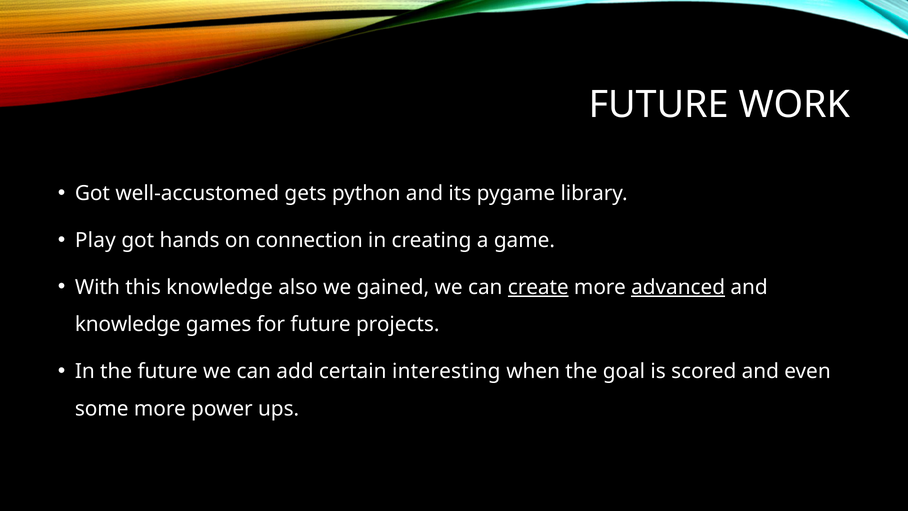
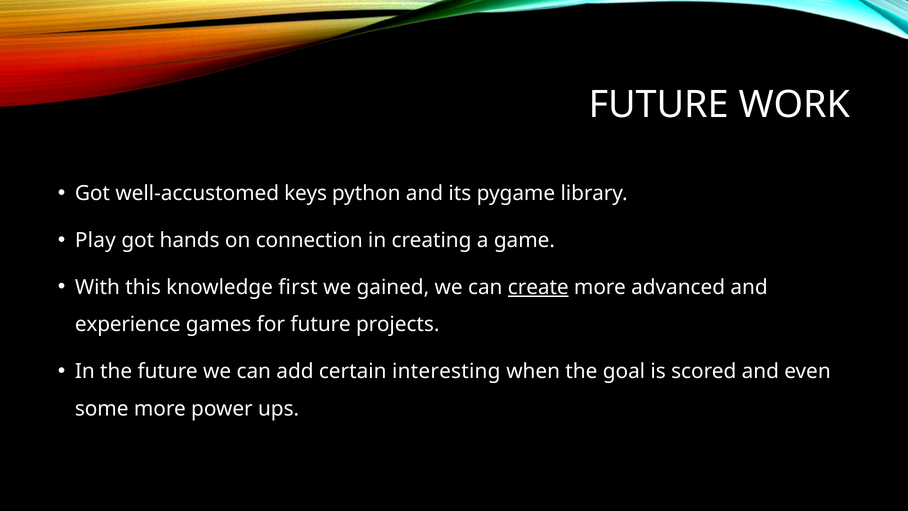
gets: gets -> keys (306, 193)
also: also -> first (298, 287)
advanced underline: present -> none (678, 287)
knowledge: knowledge -> experience (128, 324)
